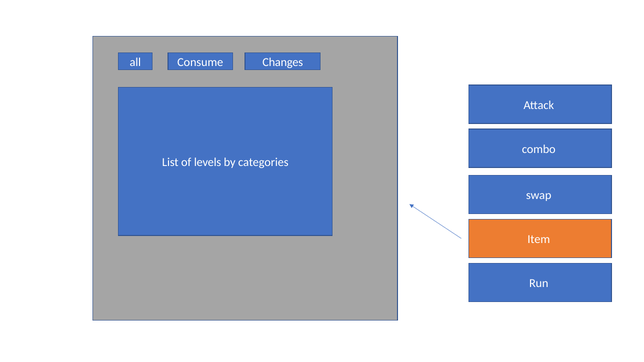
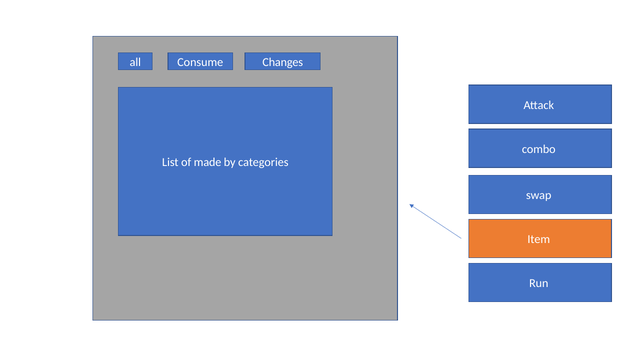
levels: levels -> made (208, 162)
